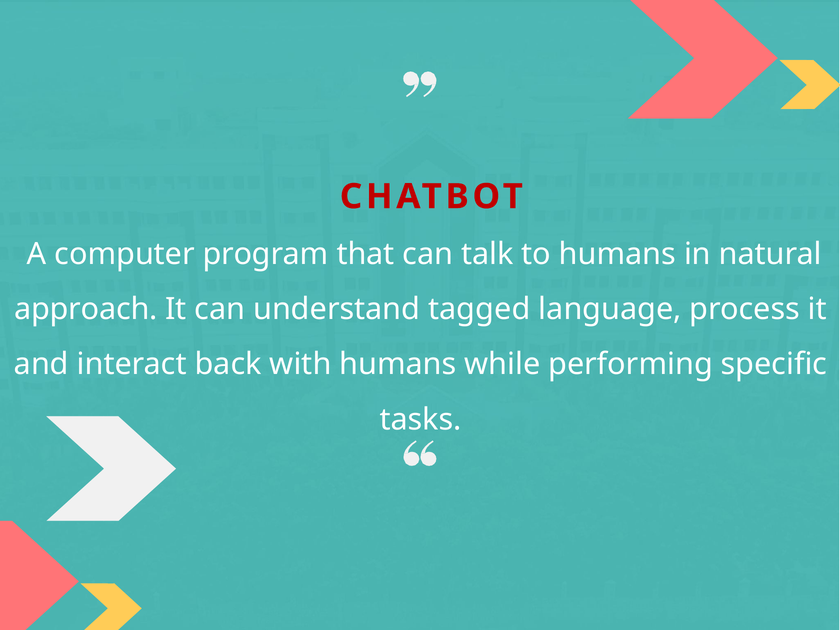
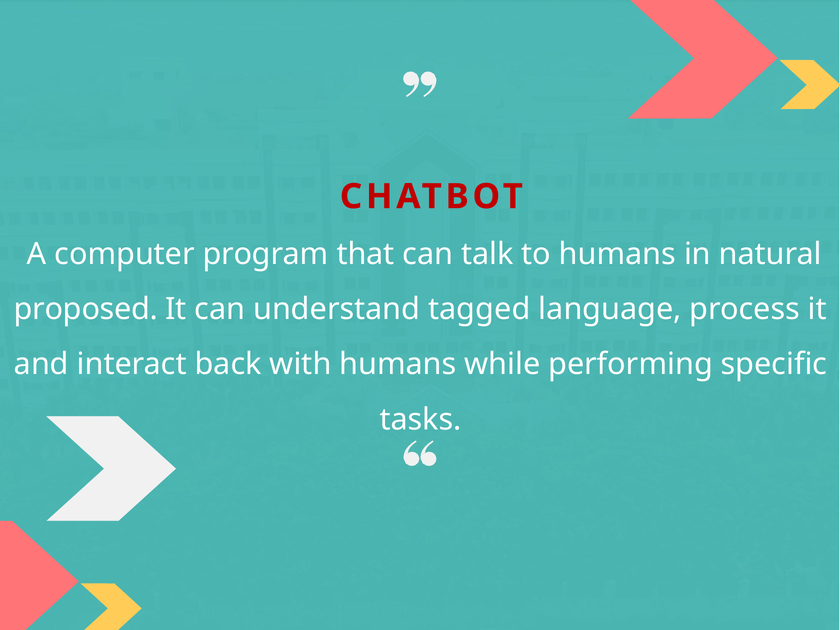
approach: approach -> proposed (86, 309)
